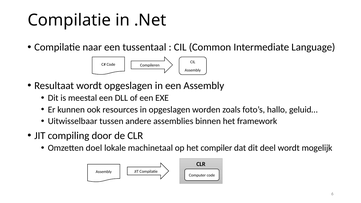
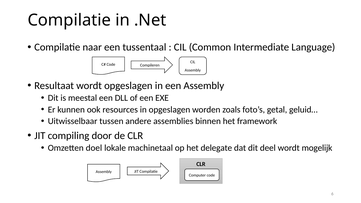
hallo: hallo -> getal (277, 110)
compiler: compiler -> delegate (216, 148)
